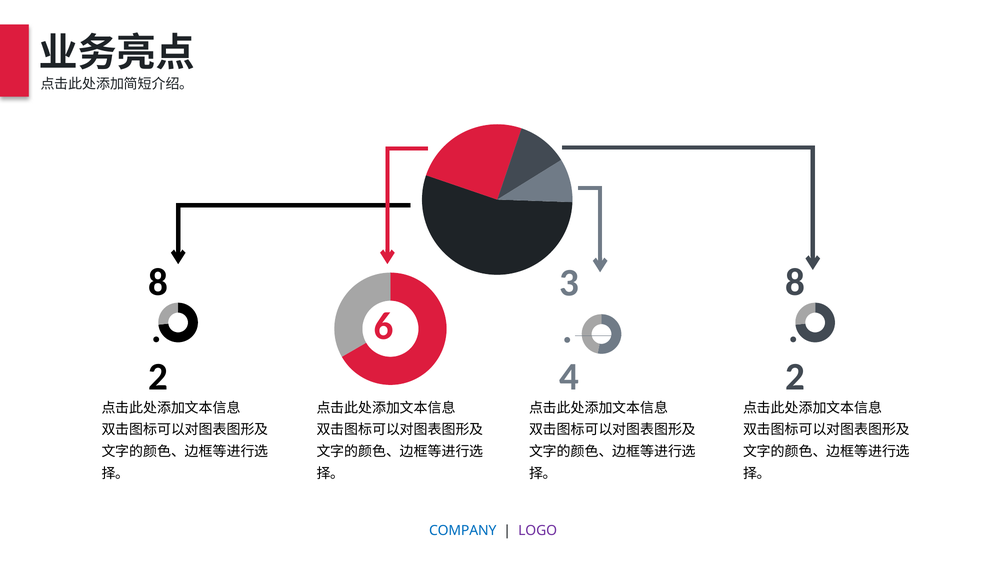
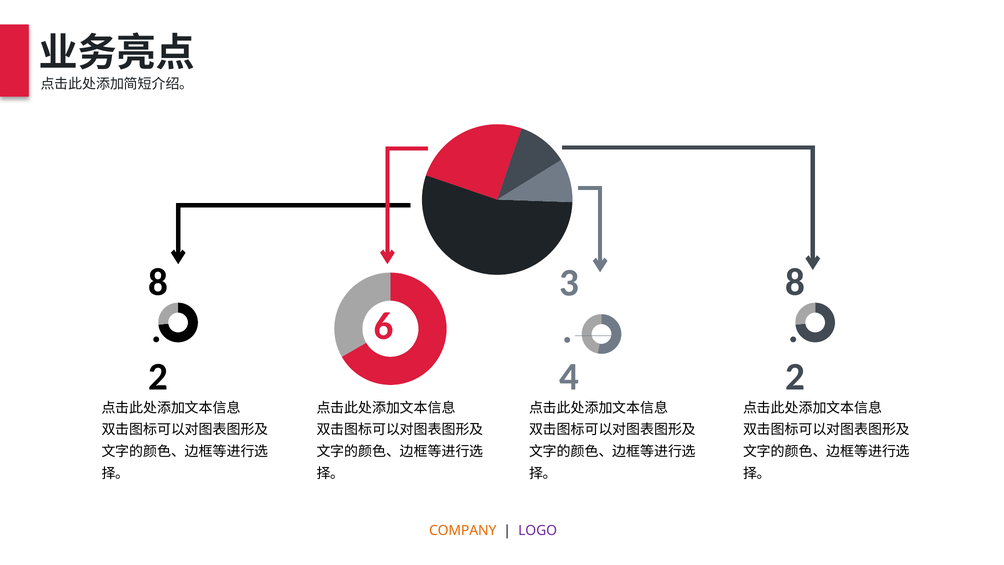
COMPANY colour: blue -> orange (463, 530)
